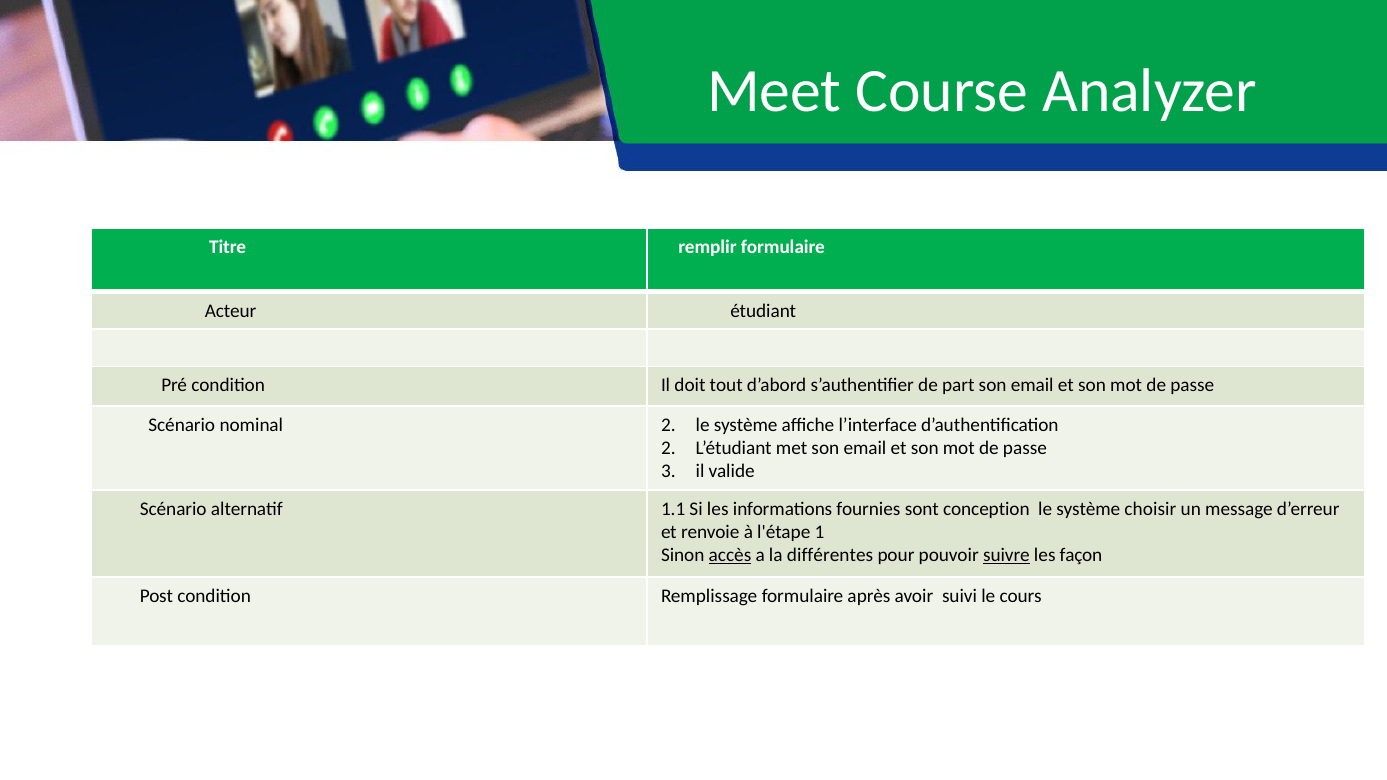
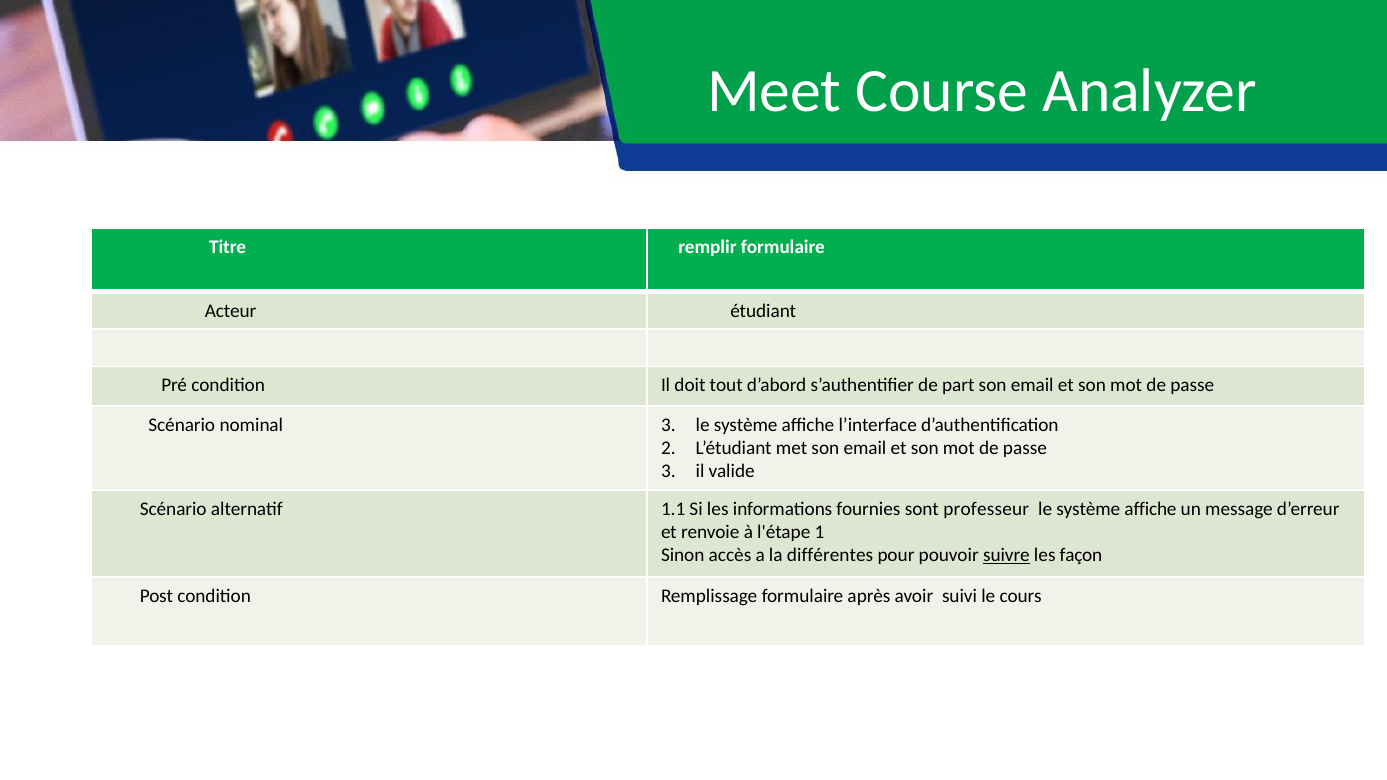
nominal 2: 2 -> 3 (668, 425)
conception: conception -> professeur (986, 509)
choisir: choisir -> affiche (1151, 509)
accès underline: present -> none (730, 556)
